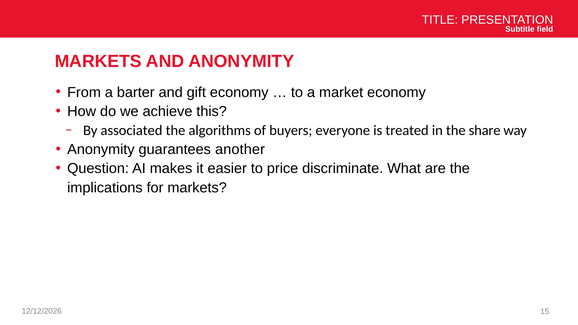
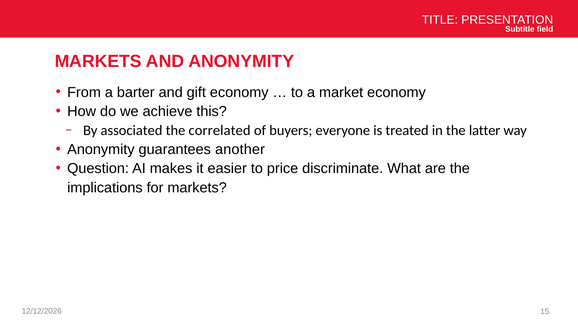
algorithms: algorithms -> correlated (220, 130)
share: share -> latter (485, 130)
